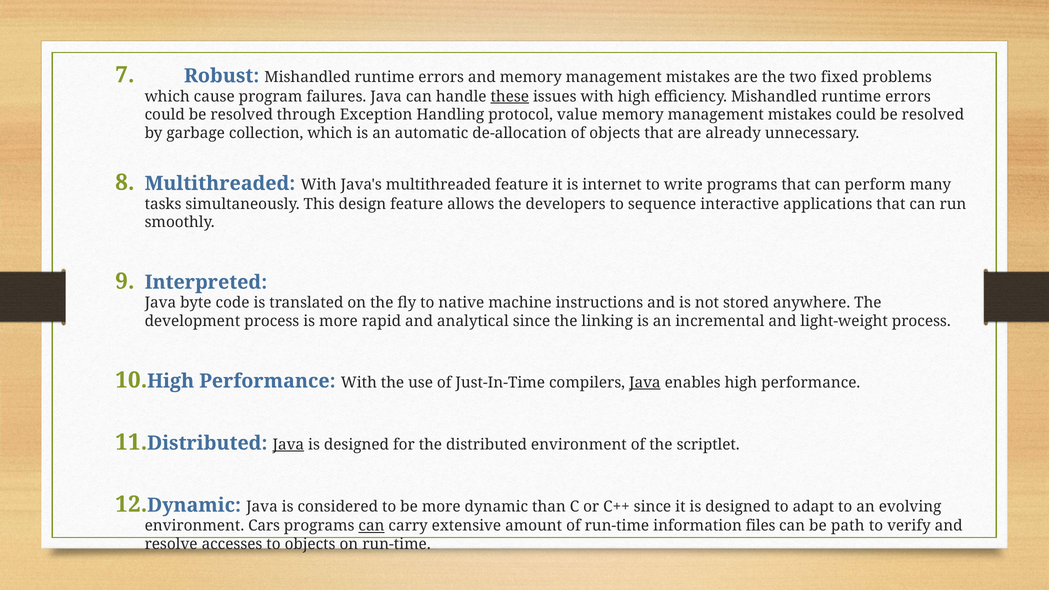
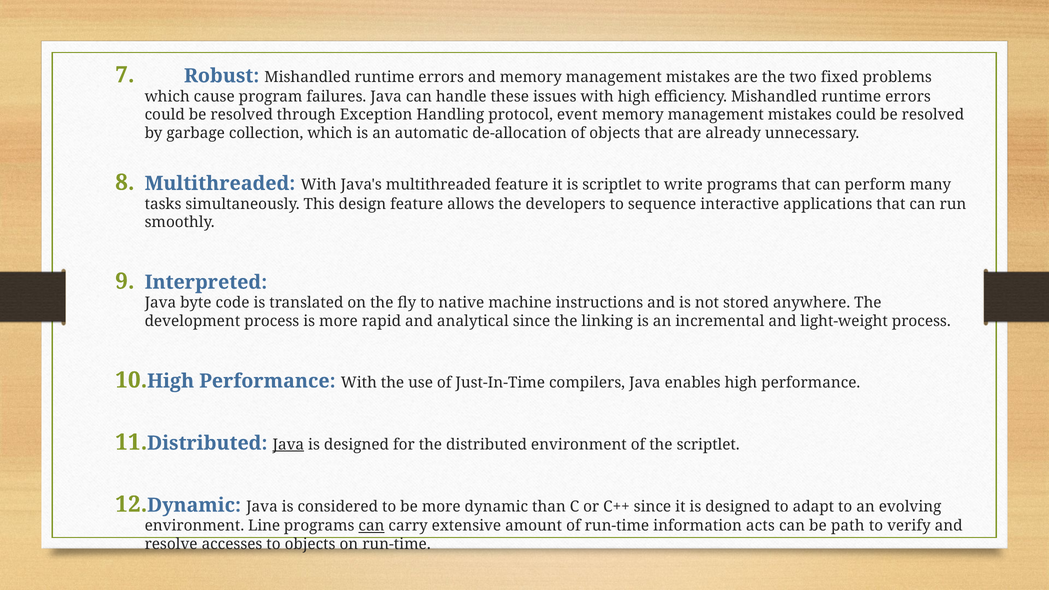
these underline: present -> none (510, 97)
value: value -> event (577, 115)
is internet: internet -> scriptlet (612, 185)
Java underline: present -> none (645, 383)
Cars: Cars -> Line (264, 526)
files: files -> acts (760, 526)
